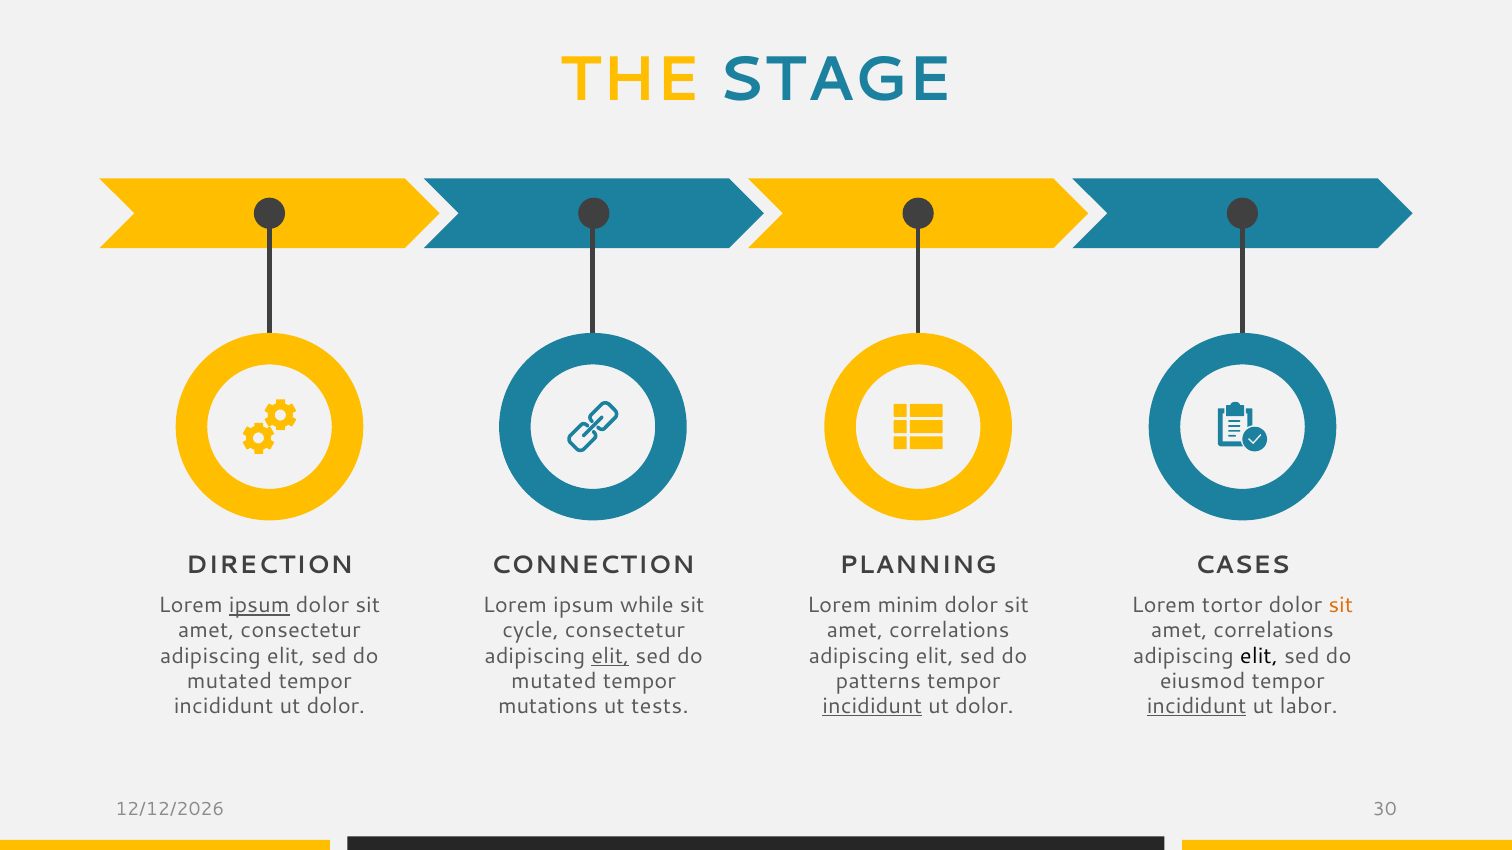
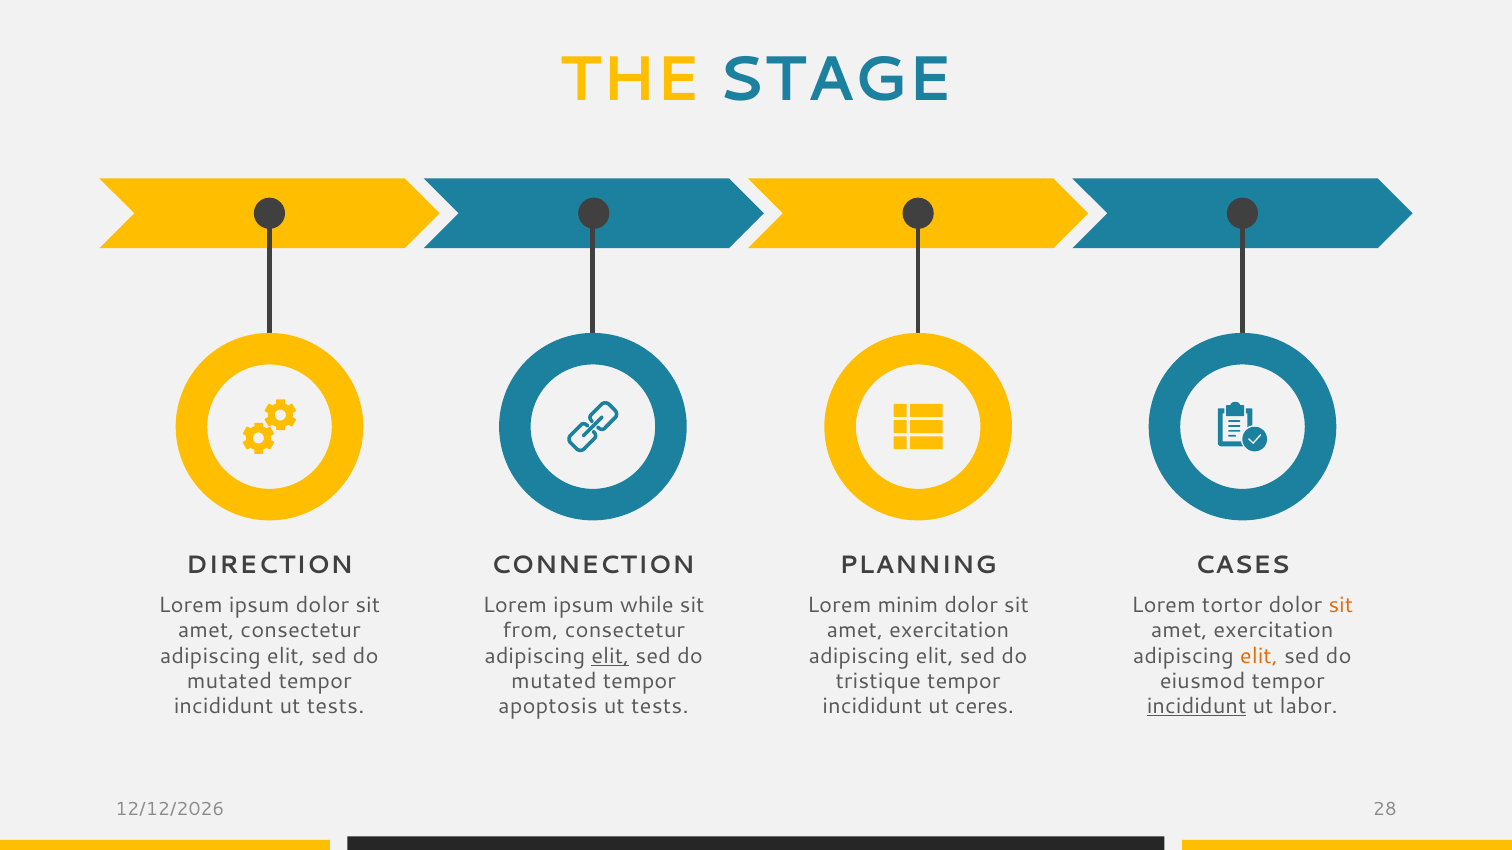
ipsum underline: present -> none (259, 606)
cycle: cycle -> from (530, 631)
correlations: correlations -> exercitation (949, 631)
correlations: correlations -> exercitation (1274, 631)
elit colour: black -> orange (1259, 656)
patterns: patterns -> tristique (878, 681)
dolor: dolor -> tests (336, 707)
mutations: mutations -> apoptosis (548, 707)
incididunt underline: present -> none (872, 707)
dolor: dolor -> ceres (985, 707)
30: 30 -> 28 (1385, 810)
